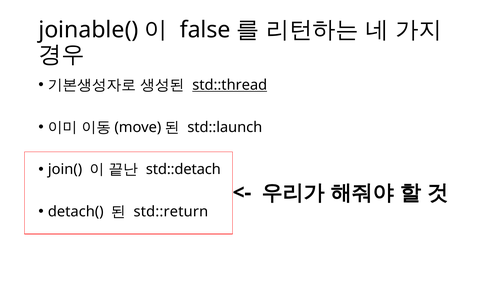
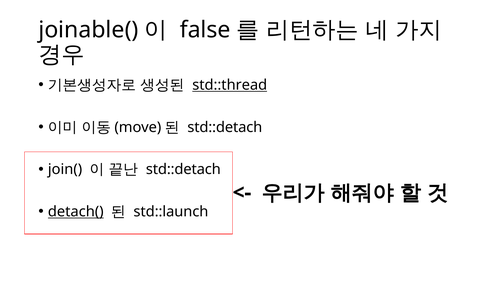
std::launch: std::launch -> std::detach (225, 127)
detach( underline: none -> present (76, 212)
std::return: std::return -> std::launch (171, 212)
